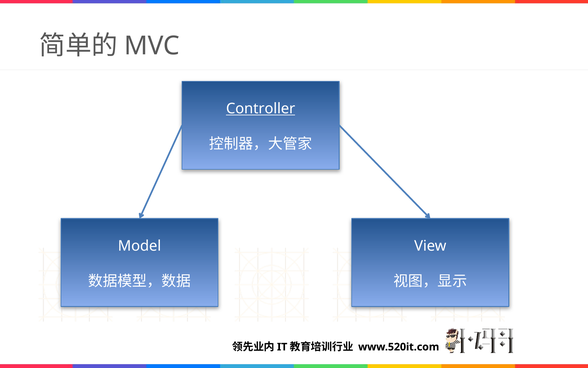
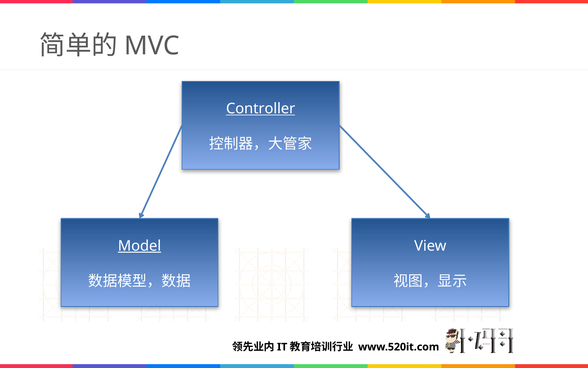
Model underline: none -> present (140, 246)
